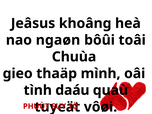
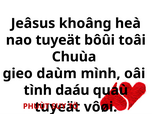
nao ngaøn: ngaøn -> tuyeät (58, 40)
thaäp: thaäp -> daùm (57, 74)
